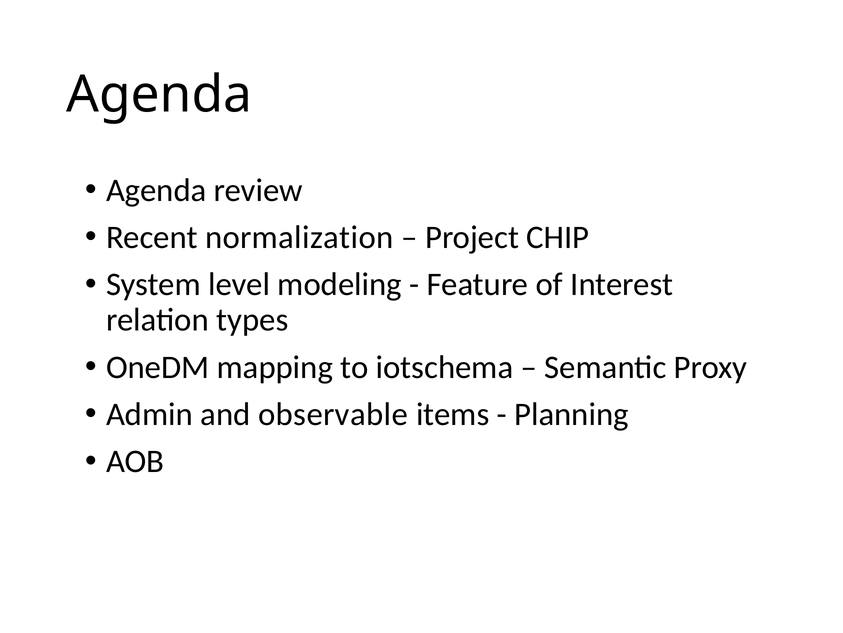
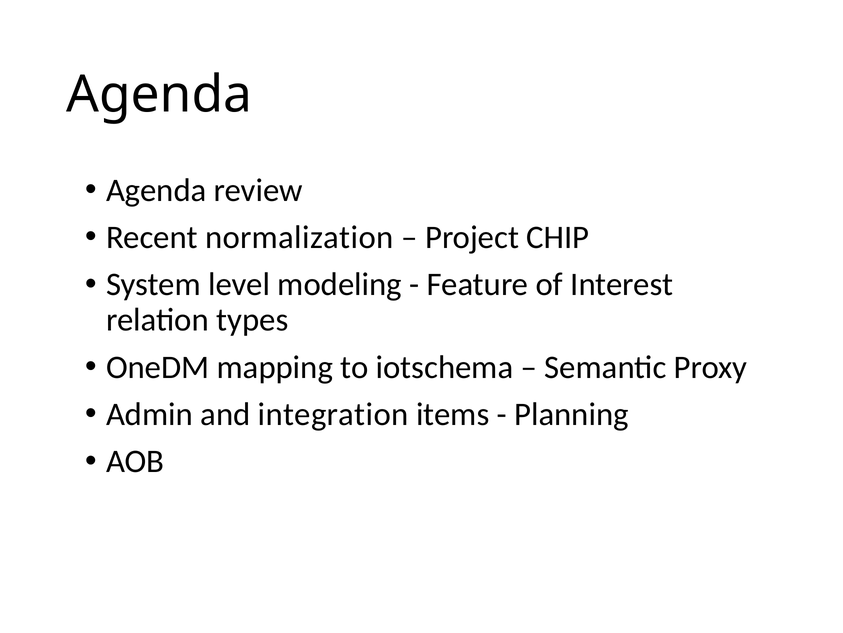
observable: observable -> integration (333, 414)
